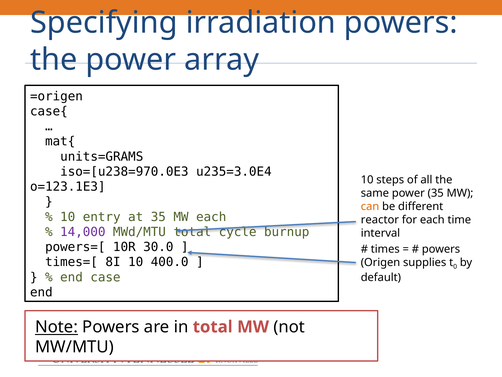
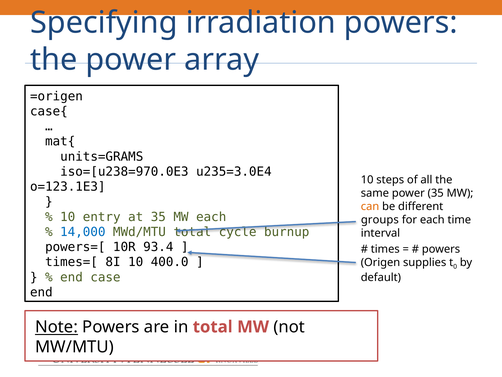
reactor: reactor -> groups (380, 220)
14,000 colour: purple -> blue (83, 232)
30.0: 30.0 -> 93.4 (158, 247)
